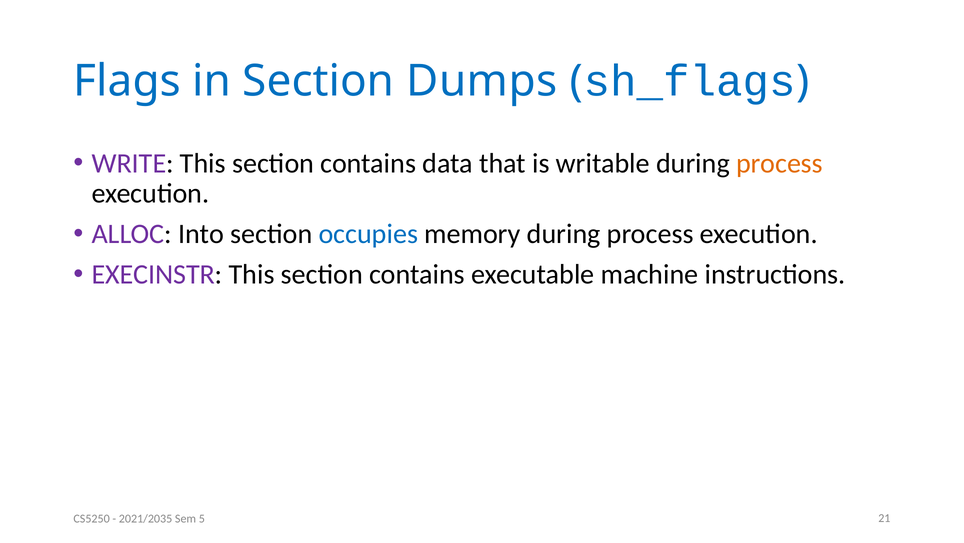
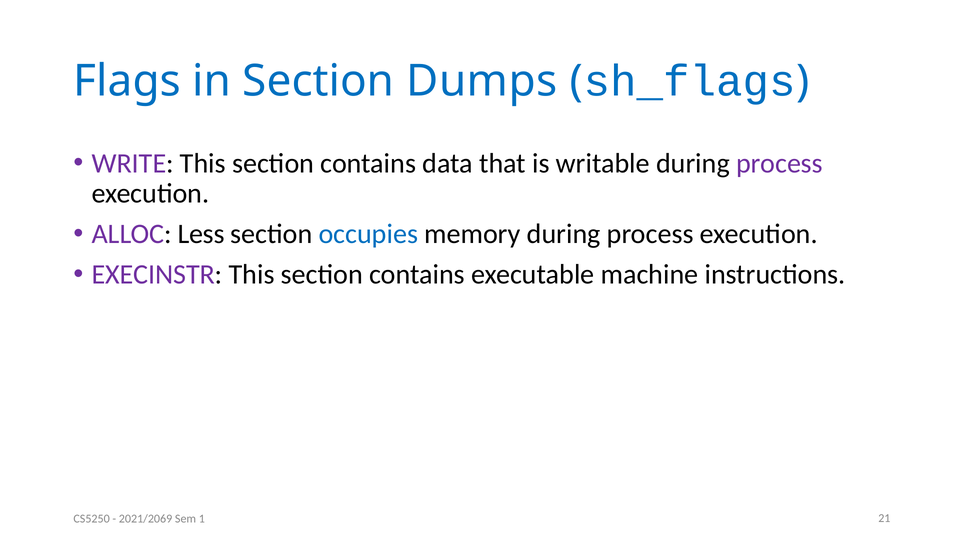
process colour: orange -> purple (779, 163)
Into: Into -> Less (201, 234)
2021/2035: 2021/2035 -> 2021/2069 (146, 518)
5: 5 -> 1 (202, 518)
